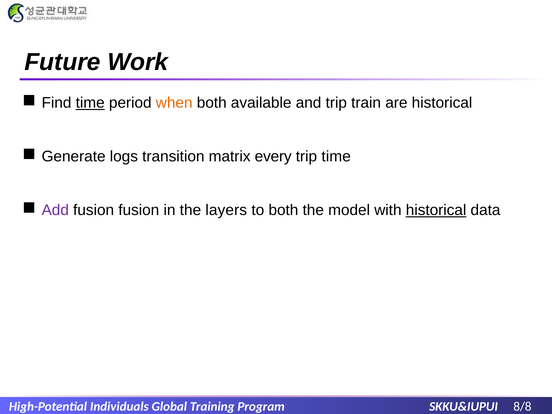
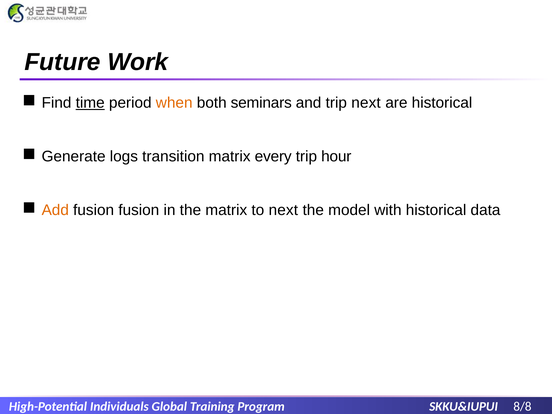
available: available -> seminars (261, 103)
trip train: train -> next (366, 103)
trip time: time -> hour (336, 157)
Add colour: purple -> orange (55, 210)
the layers: layers -> matrix (226, 210)
to both: both -> next (283, 210)
historical underline: present -> none (436, 210)
